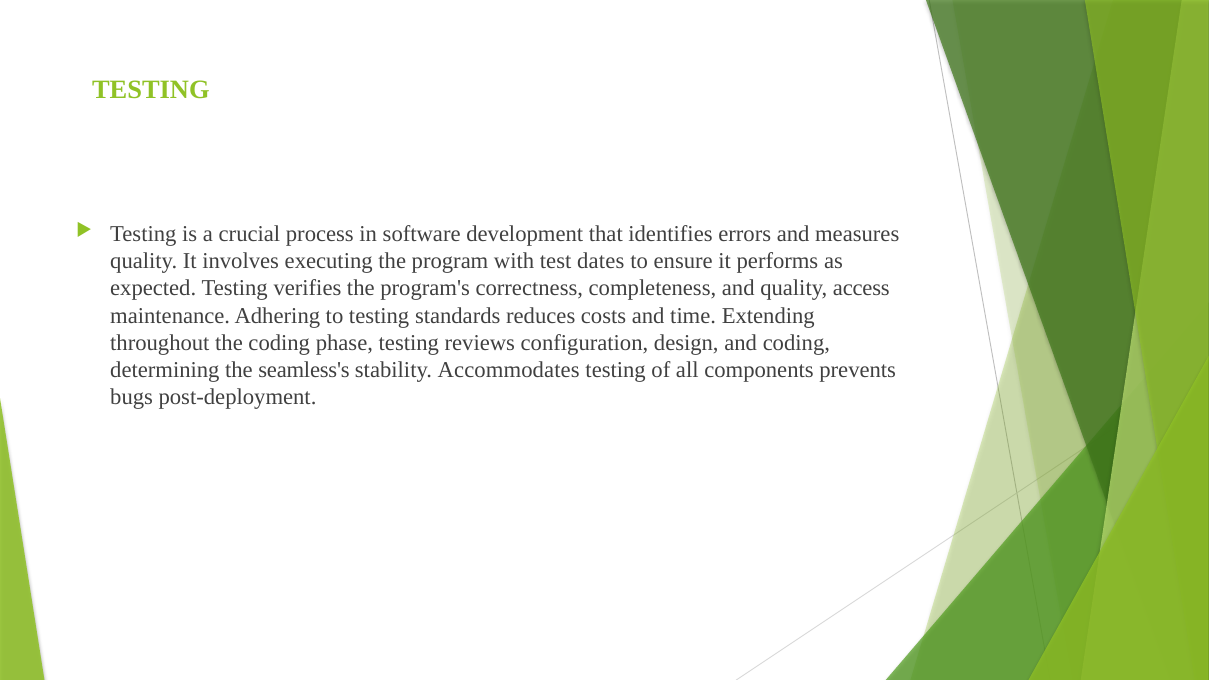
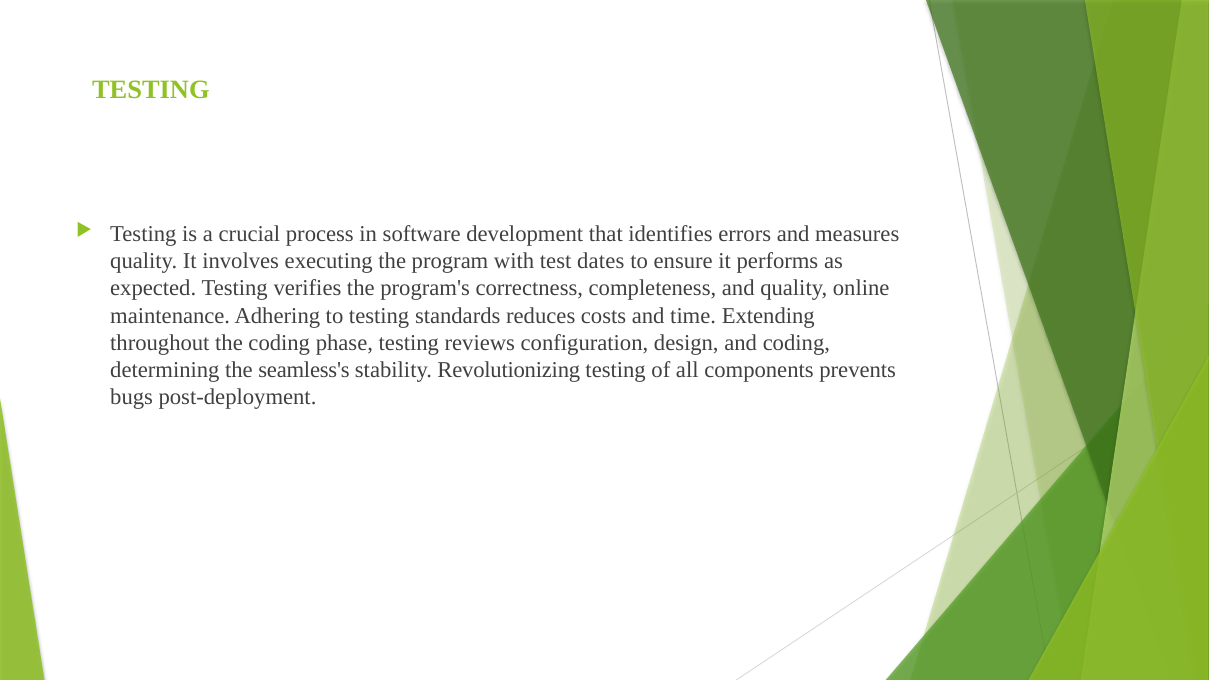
access: access -> online (861, 288)
Accommodates: Accommodates -> Revolutionizing (509, 370)
